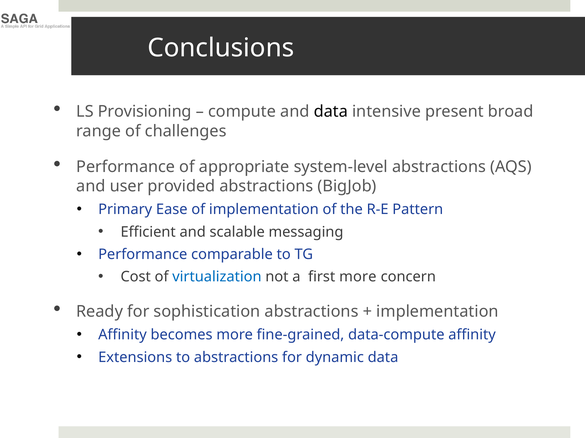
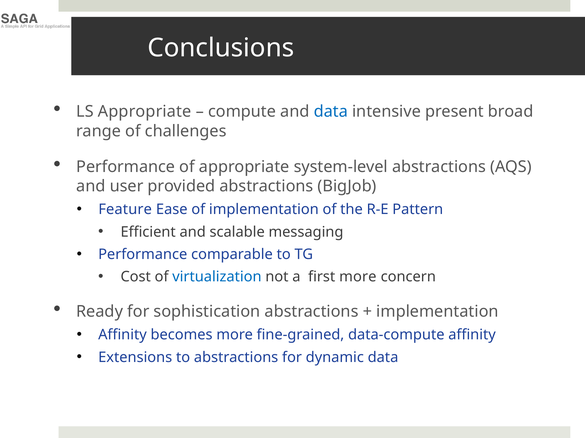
LS Provisioning: Provisioning -> Appropriate (145, 112)
data colour: black -> blue (331, 112)
Primary: Primary -> Feature (125, 210)
